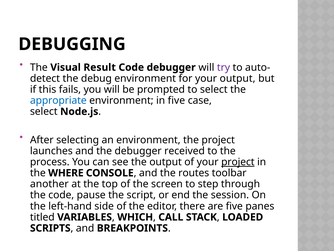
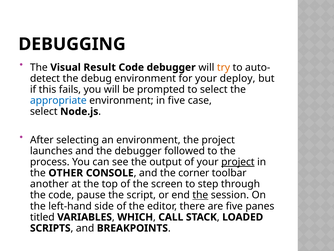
try colour: purple -> orange (224, 67)
your output: output -> deploy (238, 78)
received: received -> followed (185, 151)
WHERE: WHERE -> OTHER (66, 173)
routes: routes -> corner (194, 173)
the underline: none -> present (200, 195)
